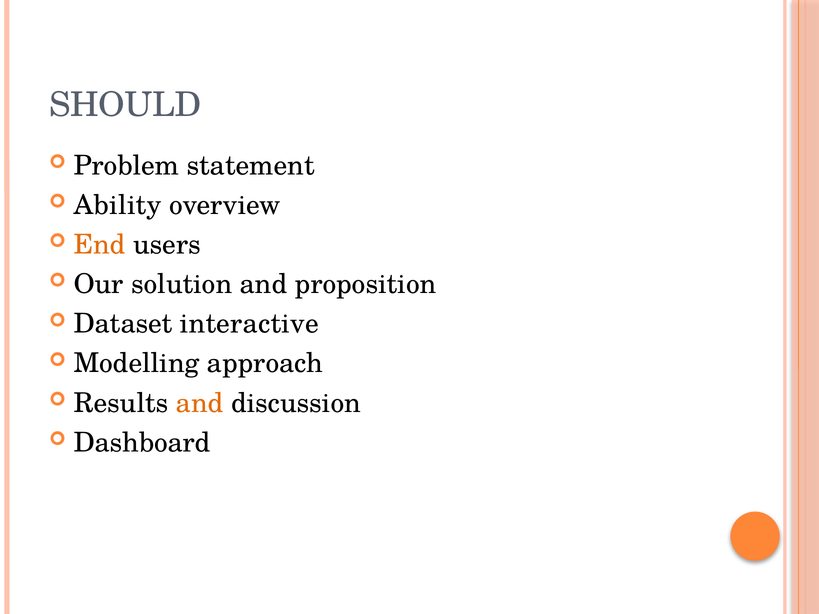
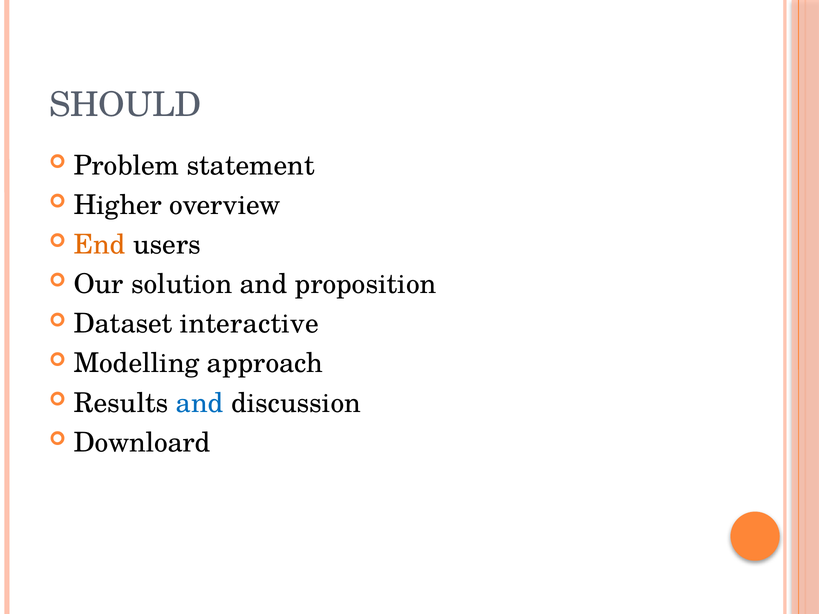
Ability: Ability -> Higher (118, 205)
and colour: orange -> blue (200, 403)
Dashboard: Dashboard -> Downloard (142, 443)
